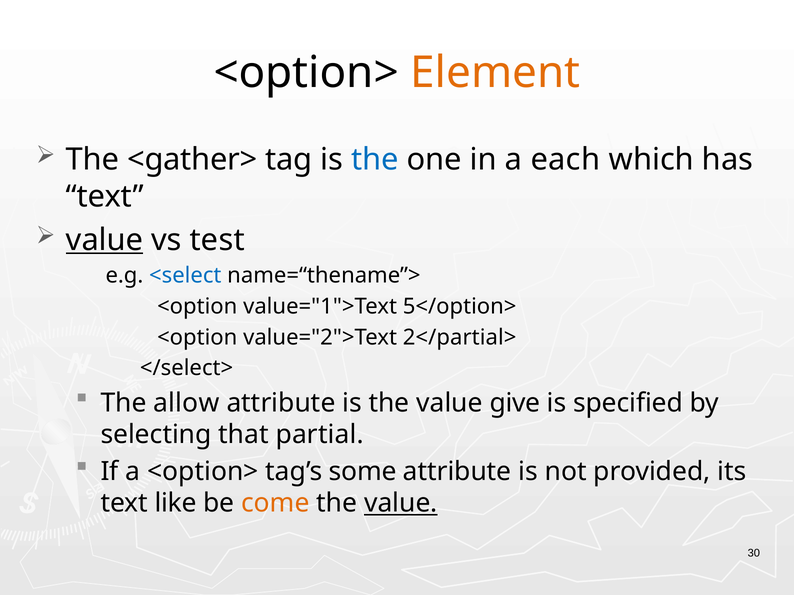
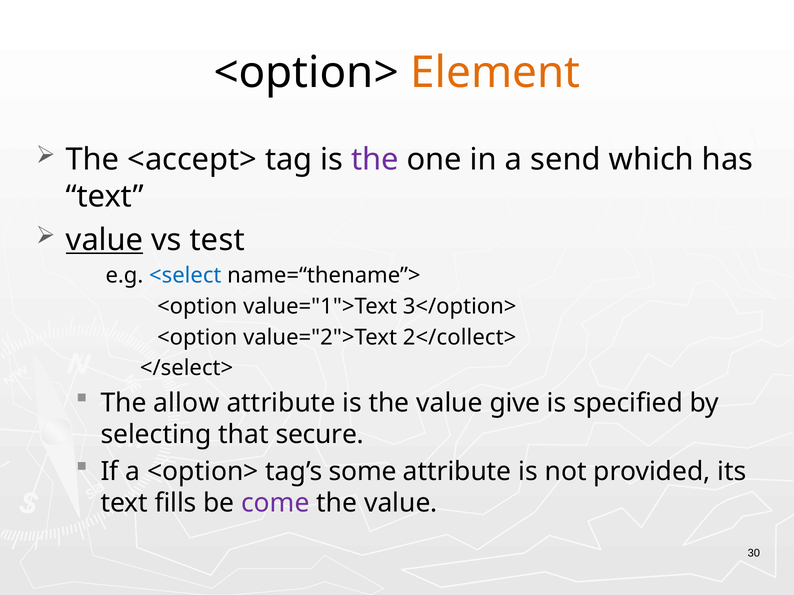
<gather>: <gather> -> <accept> (192, 160)
the colour: blue -> purple (375, 160)
each: each -> send (565, 160)
5</option>: 5</option> -> 3</option> (460, 307)
2</partial>: 2</partial> -> 2</collect> (460, 338)
partial: partial -> secure (320, 435)
like: like -> fills (176, 504)
come colour: orange -> purple (275, 504)
value underline: present -> none (401, 504)
